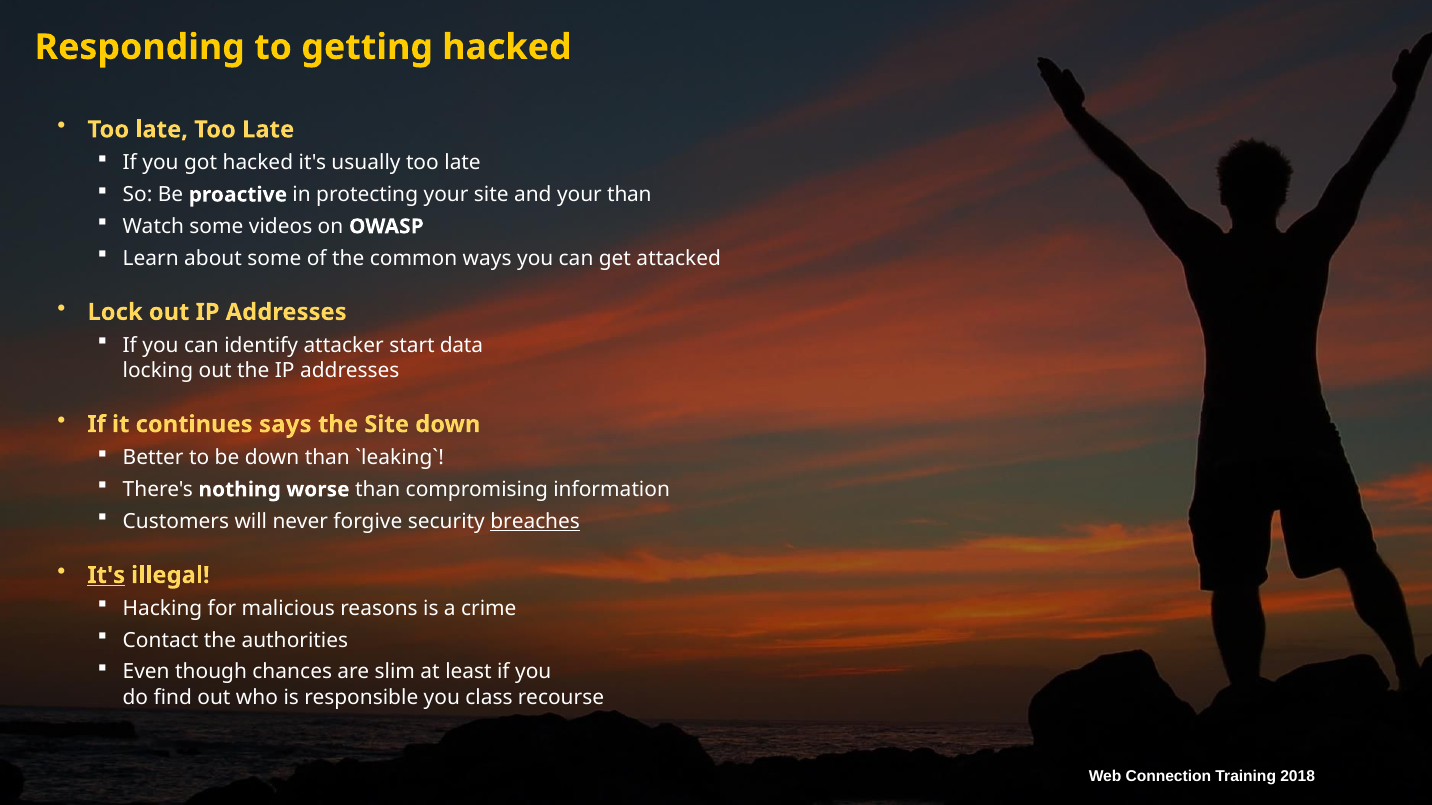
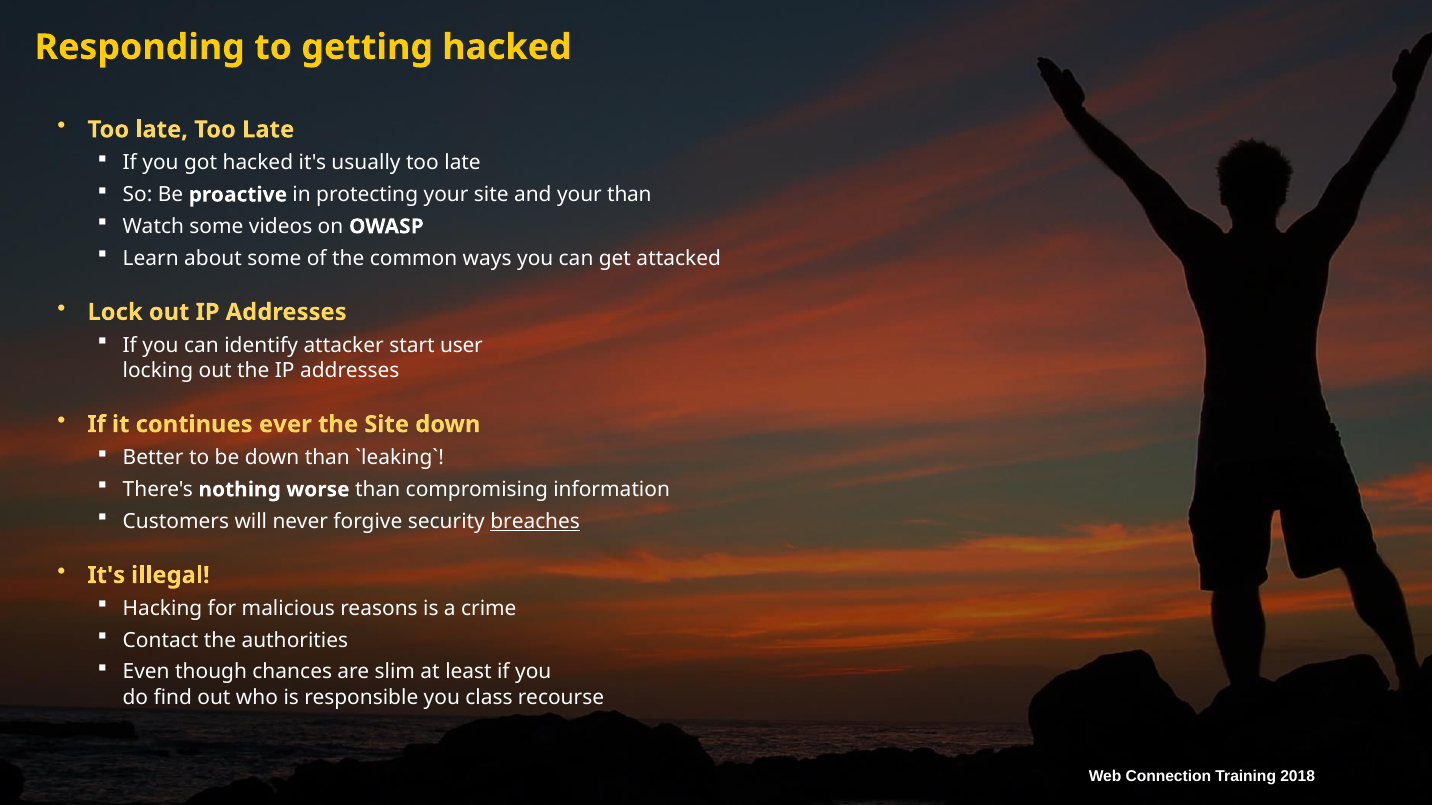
data: data -> user (461, 346)
says: says -> ever (285, 425)
It's underline: present -> none (106, 576)
